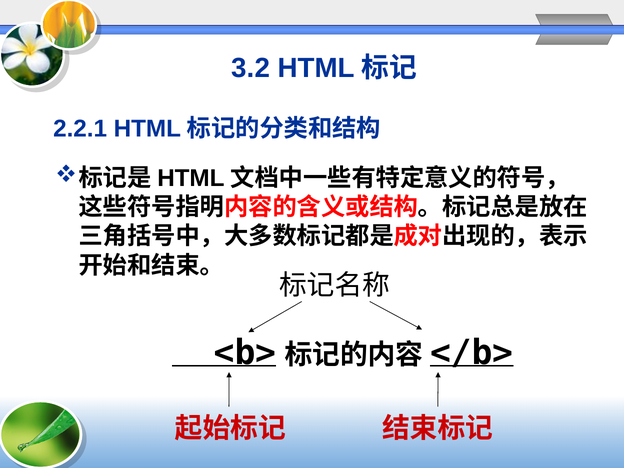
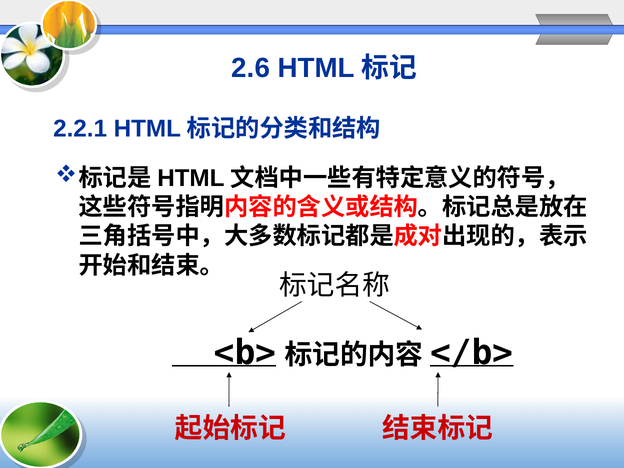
3.2: 3.2 -> 2.6 (251, 68)
